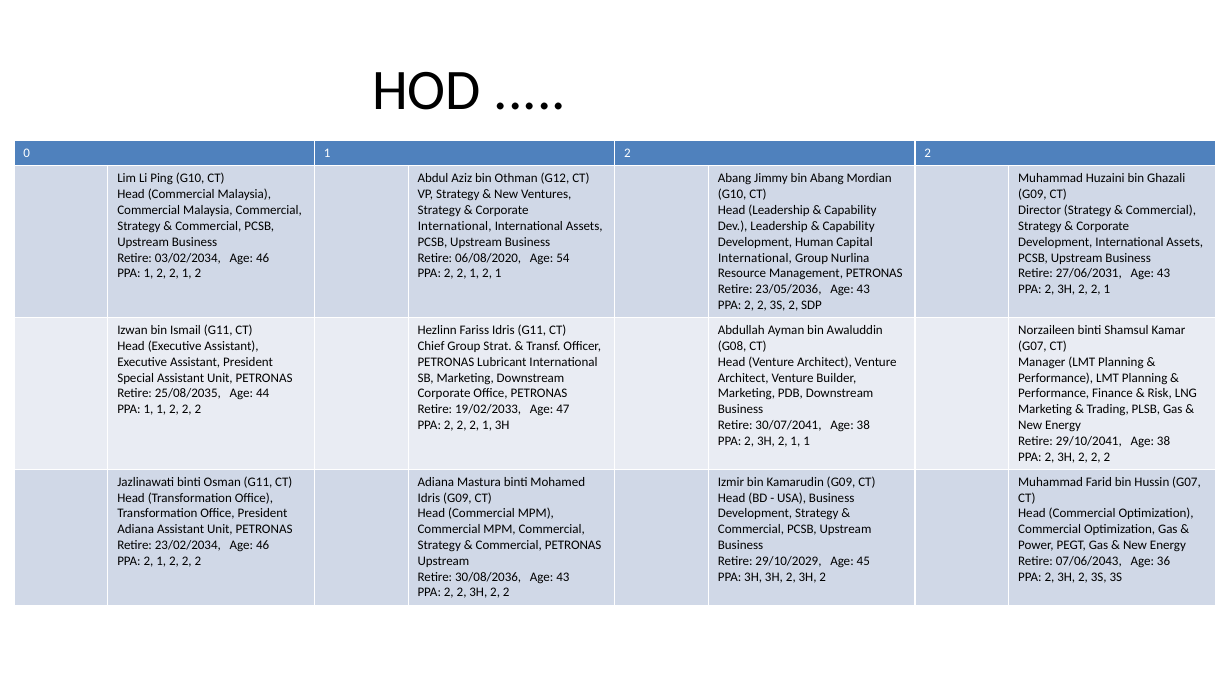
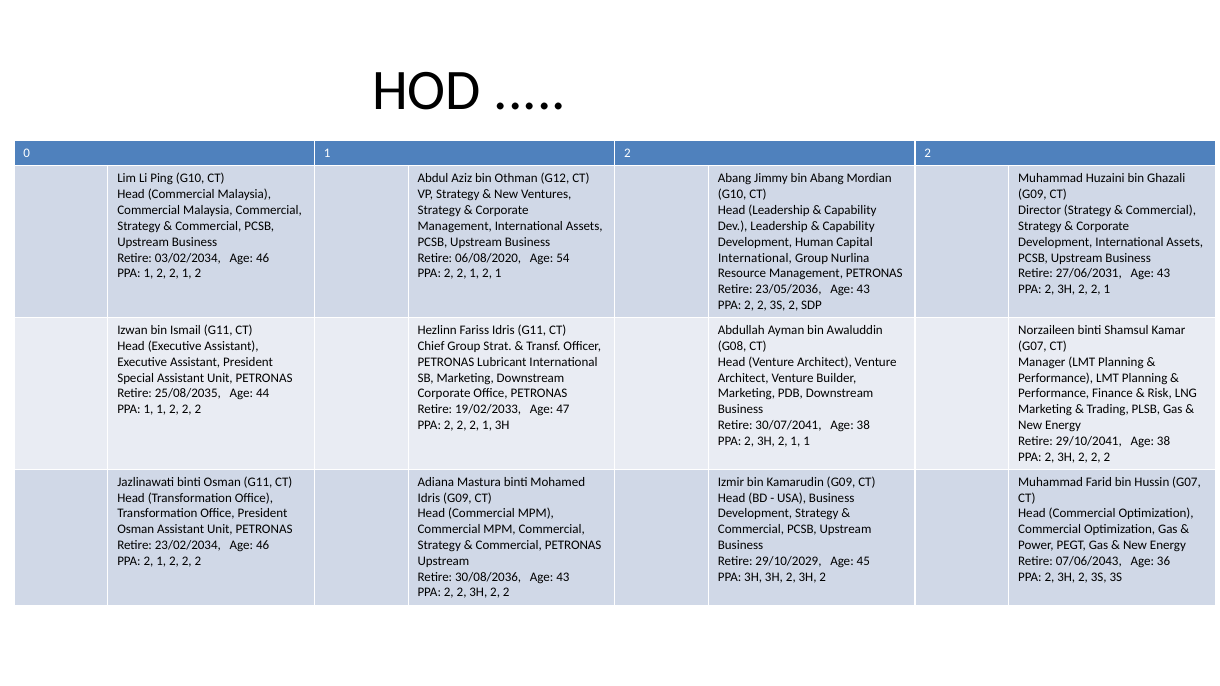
International: International -> Management (455, 226)
Adiana: Adiana -> Osman (136, 530)
